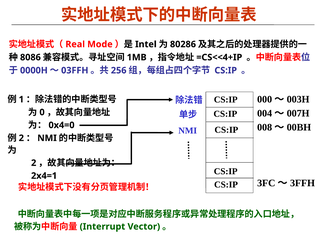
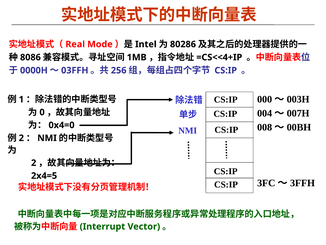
2x4=1: 2x4=1 -> 2x4=5 (44, 175)
